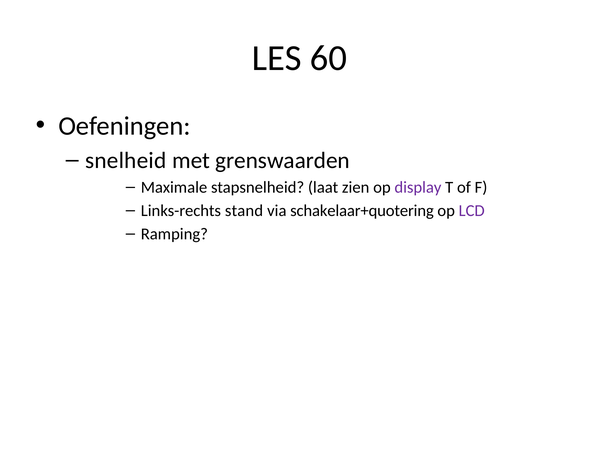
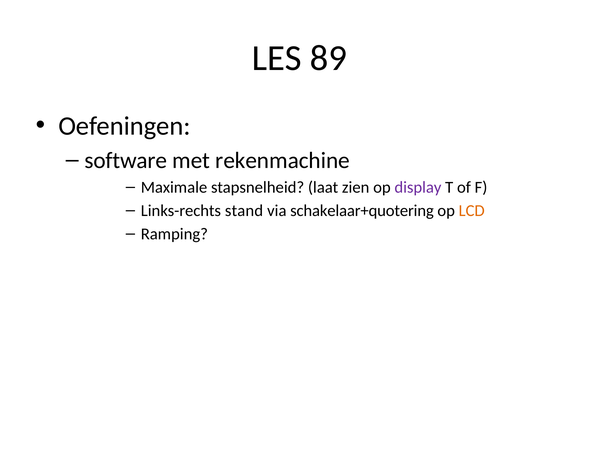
60: 60 -> 89 (328, 58)
snelheid: snelheid -> software (126, 160)
grenswaarden: grenswaarden -> rekenmachine (283, 160)
LCD colour: purple -> orange (472, 210)
